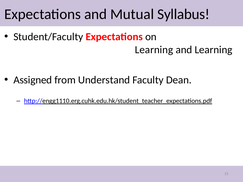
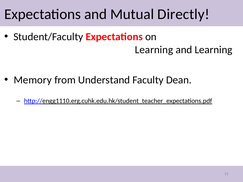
Syllabus: Syllabus -> Directly (183, 14)
Assigned: Assigned -> Memory (33, 80)
